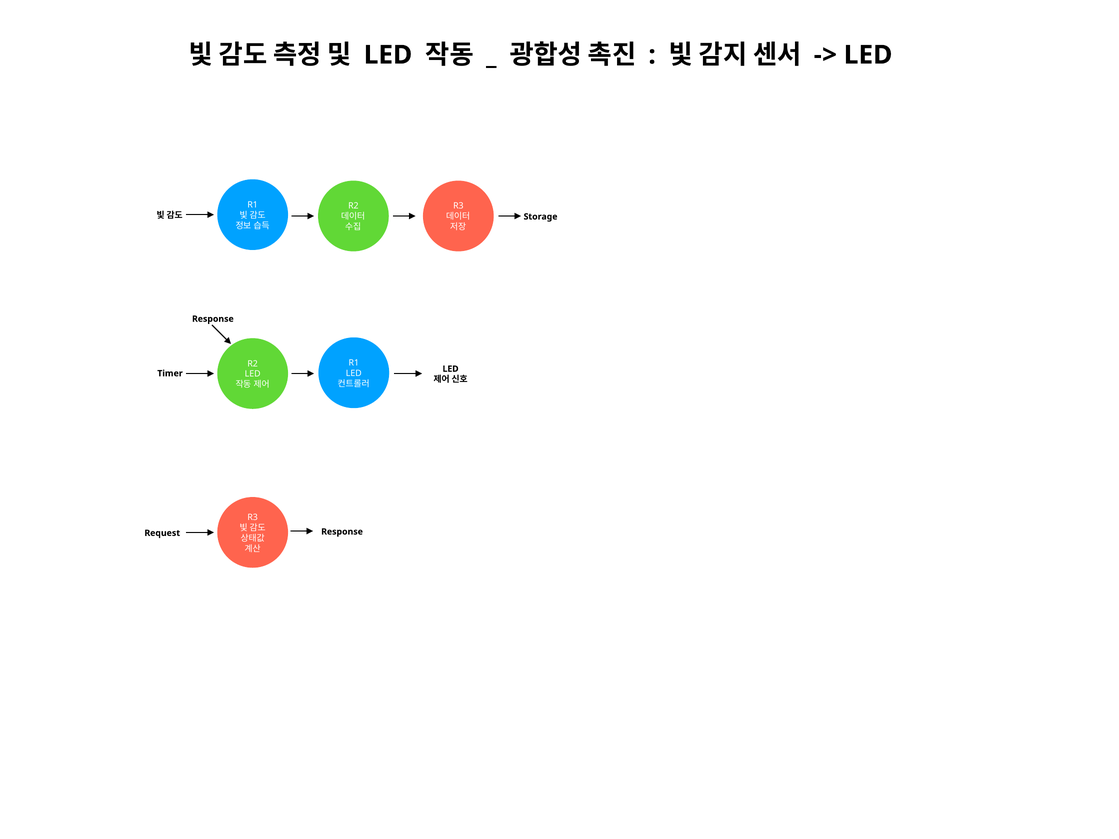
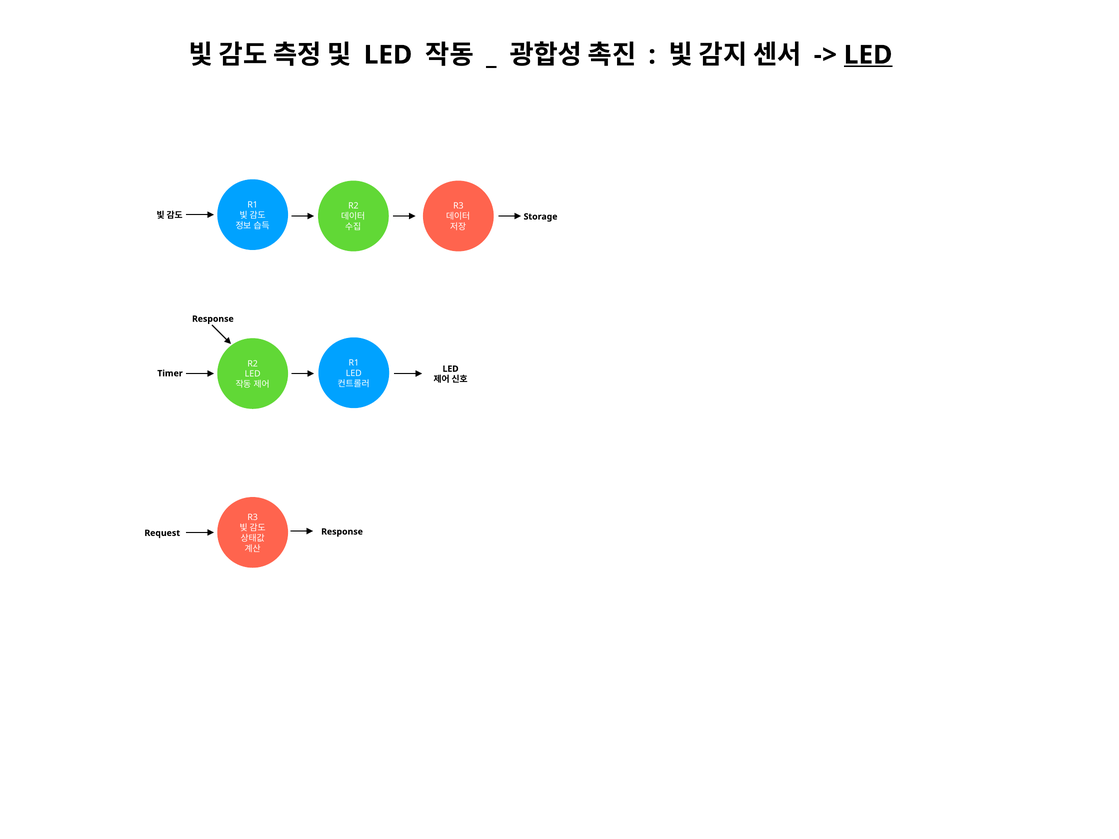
LED underline: none -> present (868, 55)
